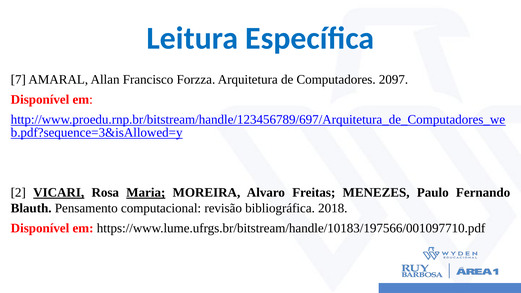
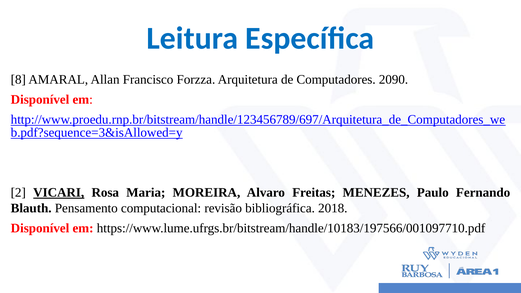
7: 7 -> 8 (18, 80)
2097: 2097 -> 2090 (394, 80)
Maria underline: present -> none (146, 193)
